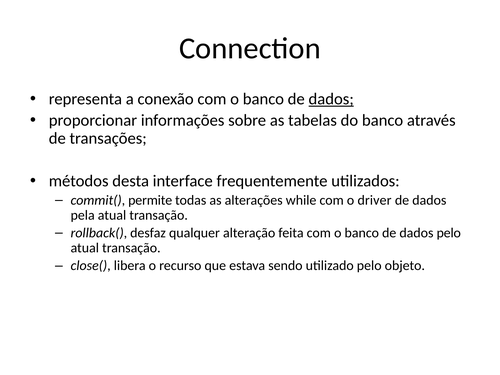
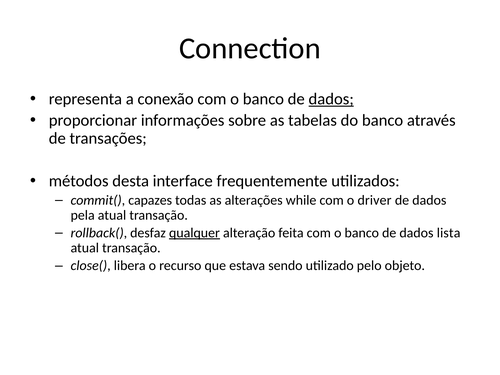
permite: permite -> capazes (150, 200)
qualquer underline: none -> present (194, 233)
dados pelo: pelo -> lista (449, 233)
